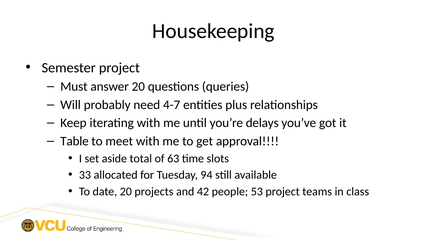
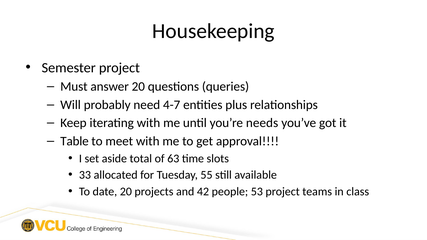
delays: delays -> needs (262, 123)
94: 94 -> 55 (206, 175)
